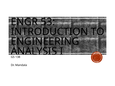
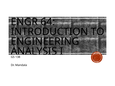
53: 53 -> 64 (48, 22)
